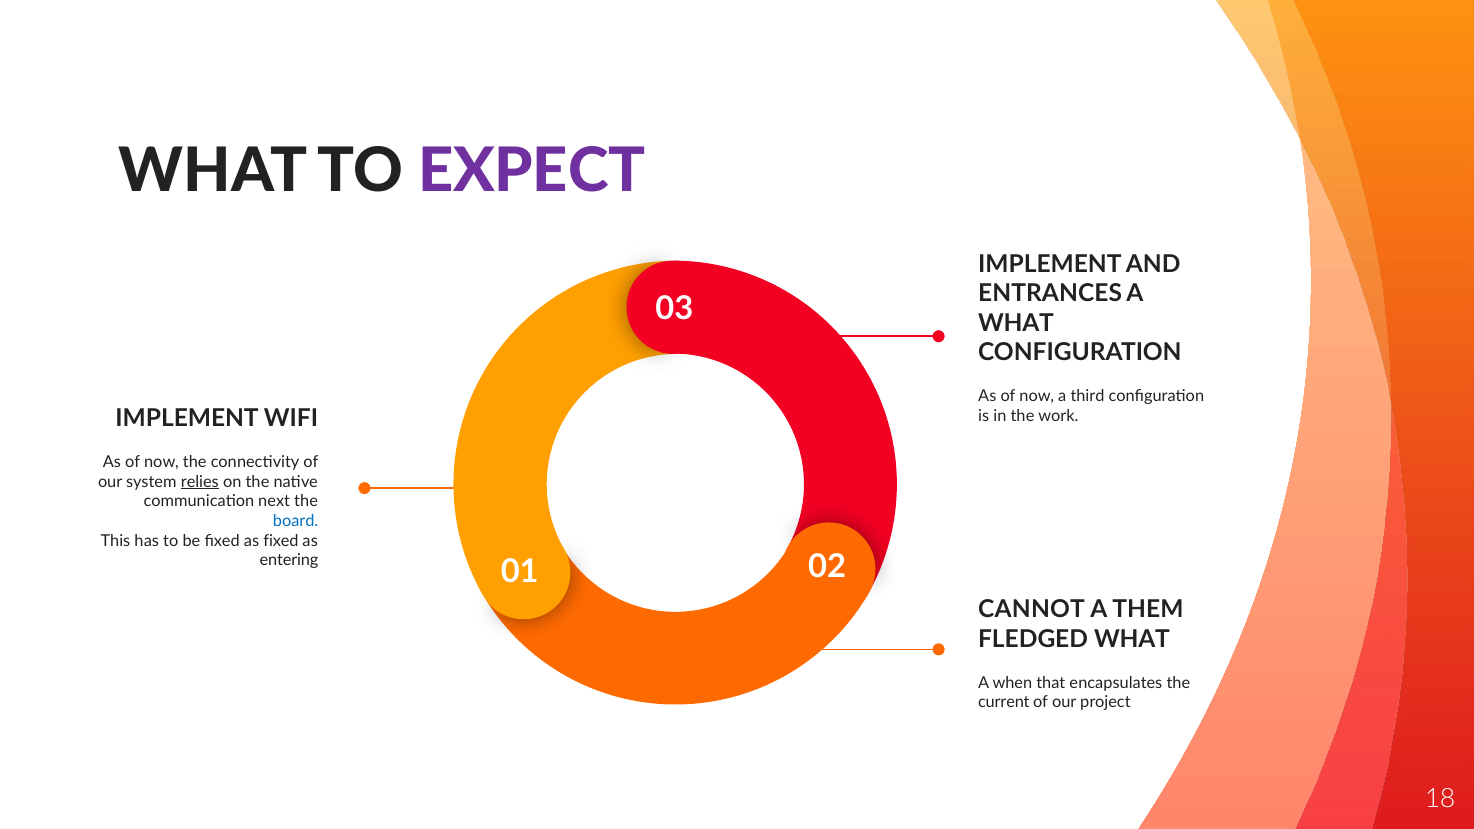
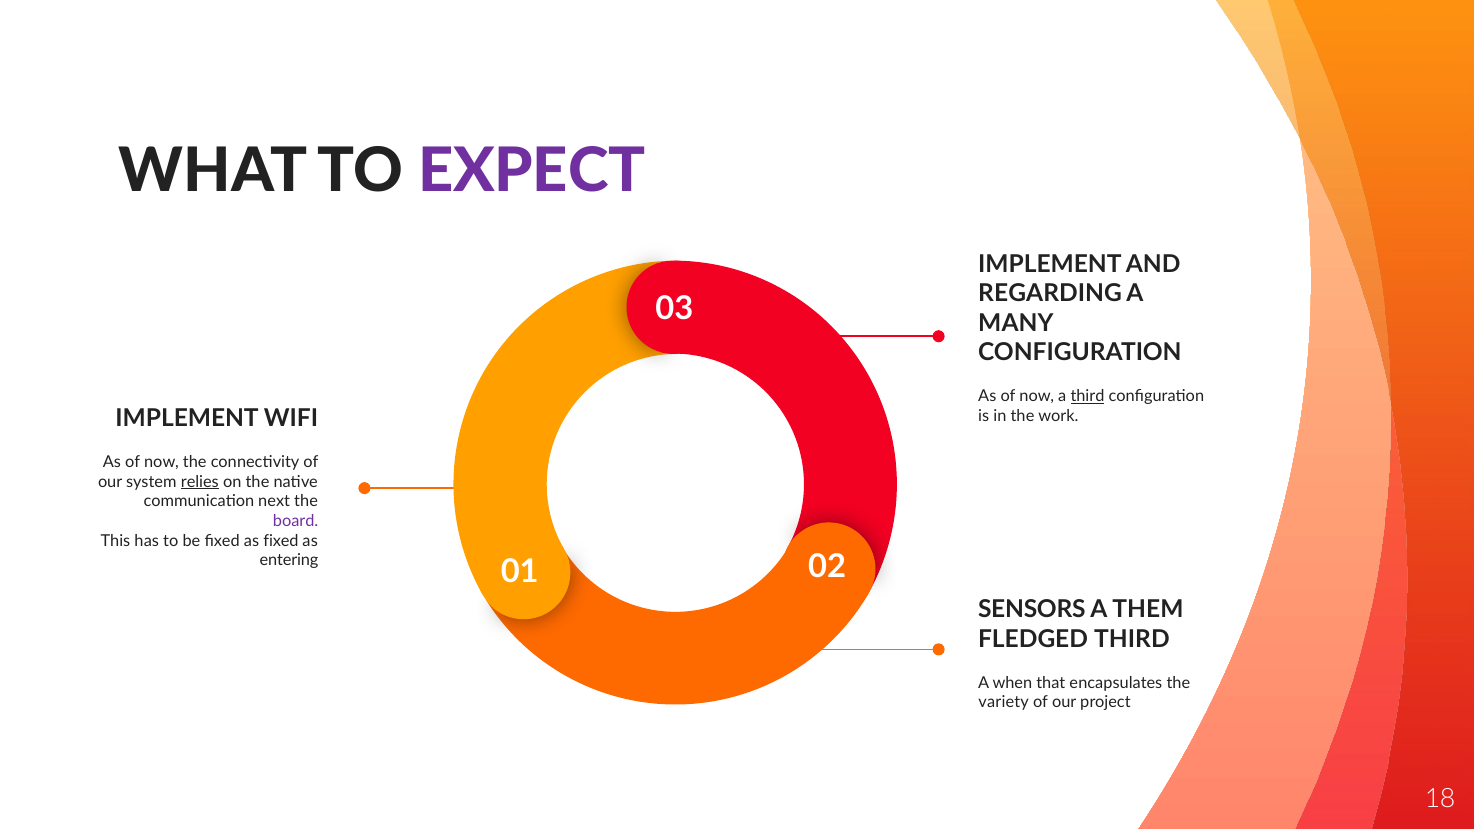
ENTRANCES: ENTRANCES -> REGARDING (1050, 294)
WHAT: WHAT -> MANY (1016, 323)
third underline: none -> present (1087, 396)
board colour: blue -> purple (296, 521)
CANNOT: CANNOT -> SENSORS (1032, 610)
FLEDGED WHAT: WHAT -> THIRD (1132, 639)
current: current -> variety (1004, 702)
